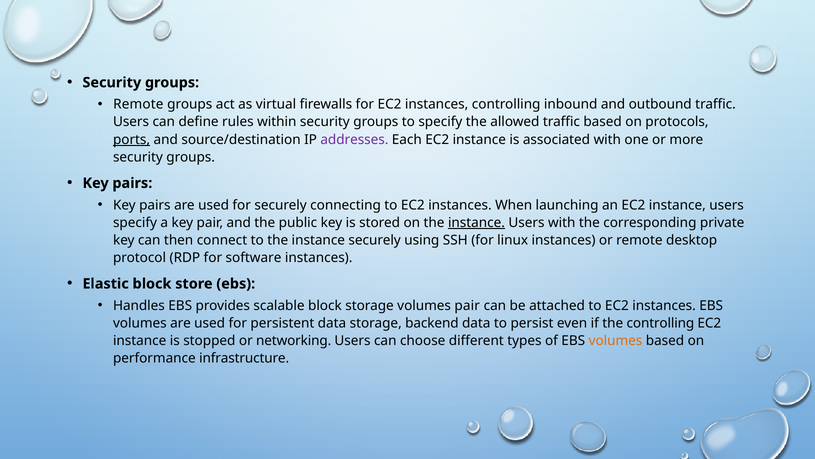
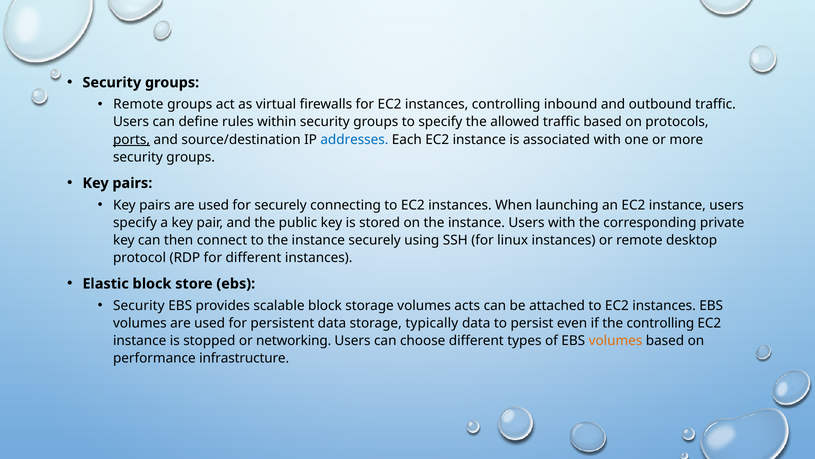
addresses colour: purple -> blue (354, 139)
instance underline: present -> none (476, 222)
for software: software -> different (253, 258)
Handles: Handles -> Security (139, 305)
volumes pair: pair -> acts (467, 305)
backend: backend -> typically (432, 323)
